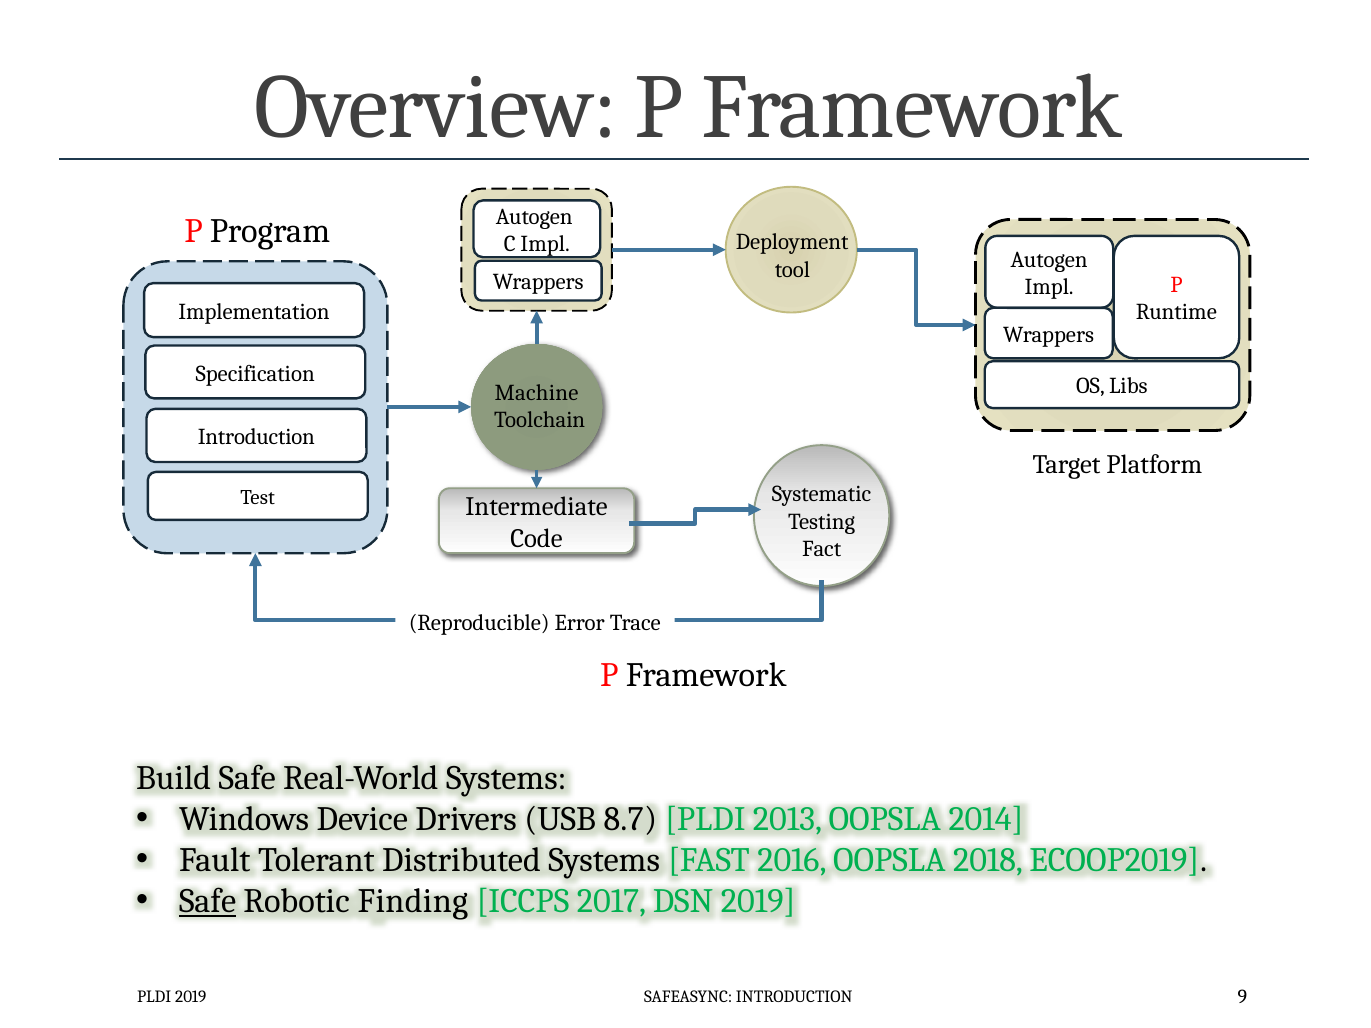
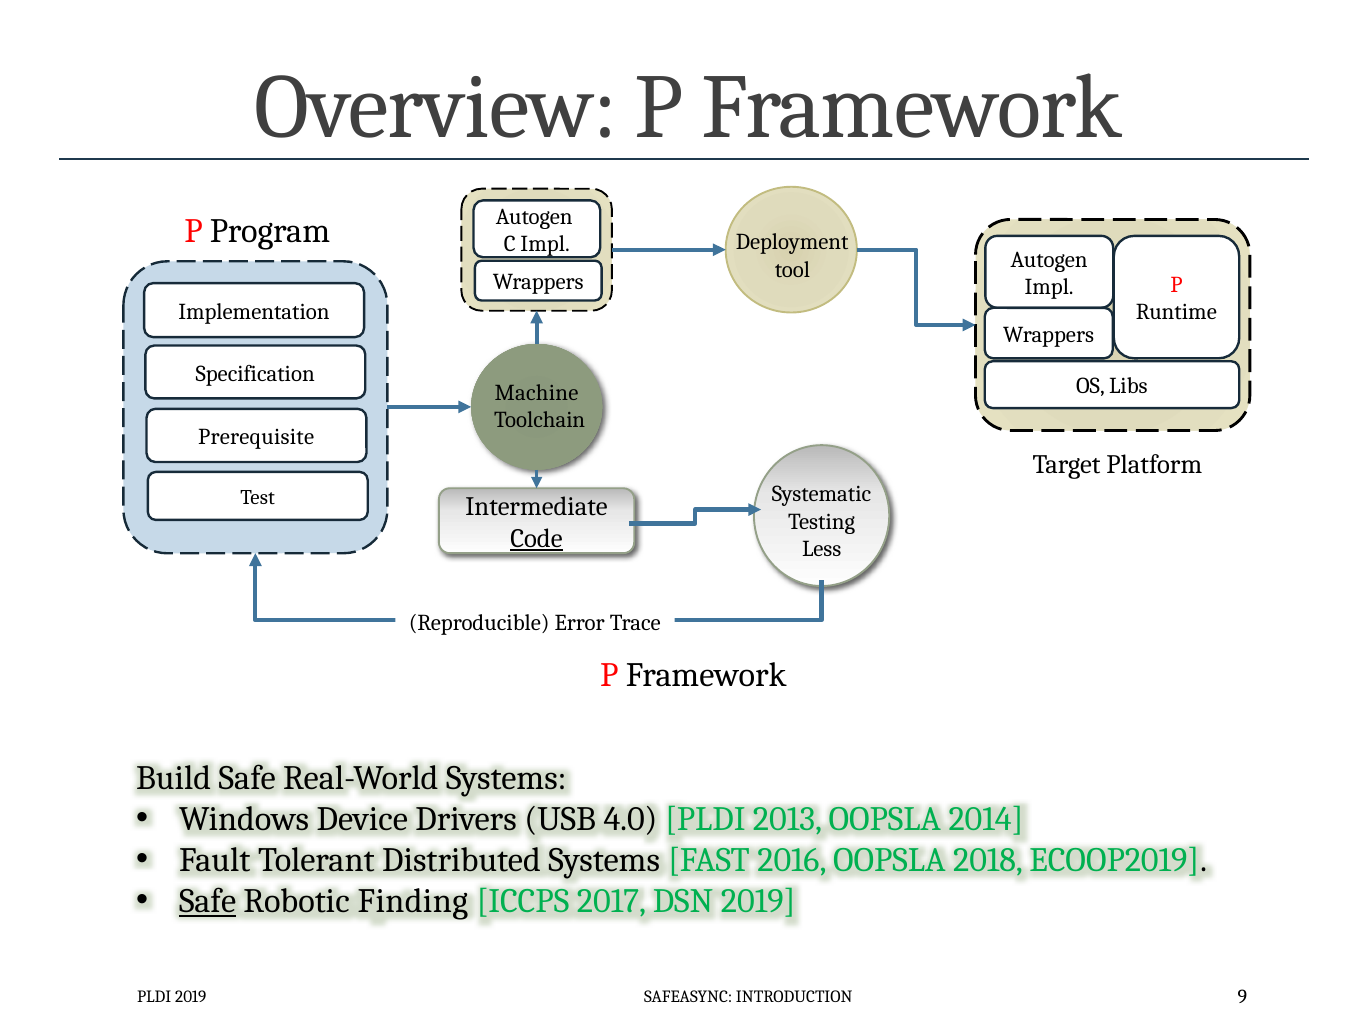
Introduction: Introduction -> Prerequisite (256, 437)
Code underline: none -> present (536, 539)
Fact: Fact -> Less (822, 549)
8.7: 8.7 -> 4.0 (631, 819)
